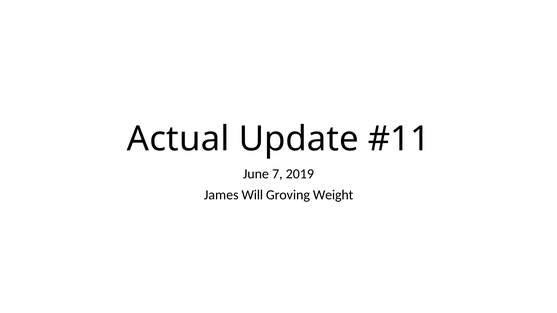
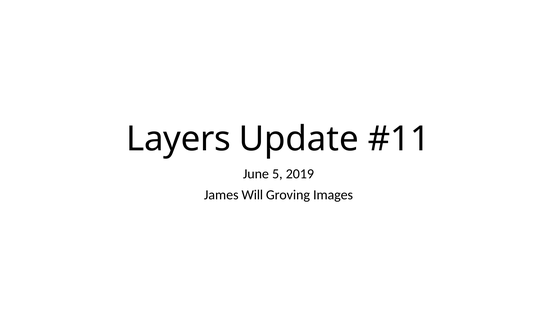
Actual: Actual -> Layers (178, 139)
7: 7 -> 5 (277, 174)
Weight: Weight -> Images (333, 195)
